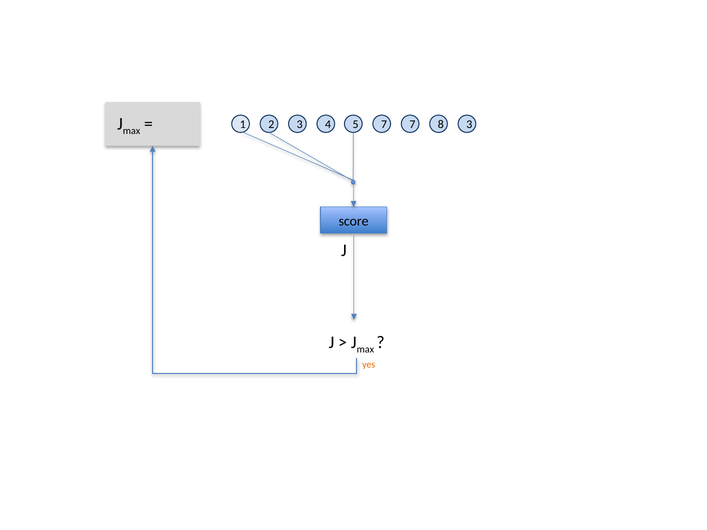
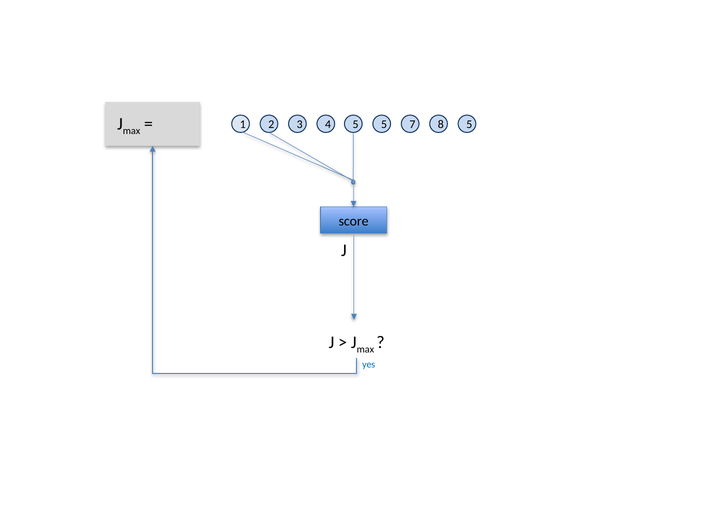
7: 7 -> 5 (384, 125)
8 3: 3 -> 5 (469, 125)
yes colour: orange -> blue (369, 365)
